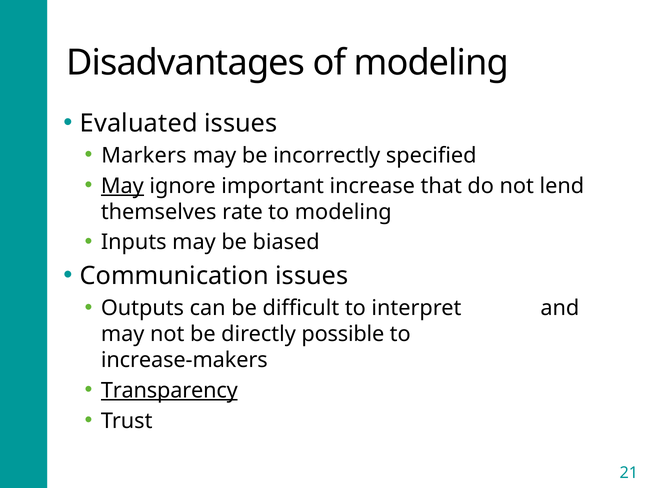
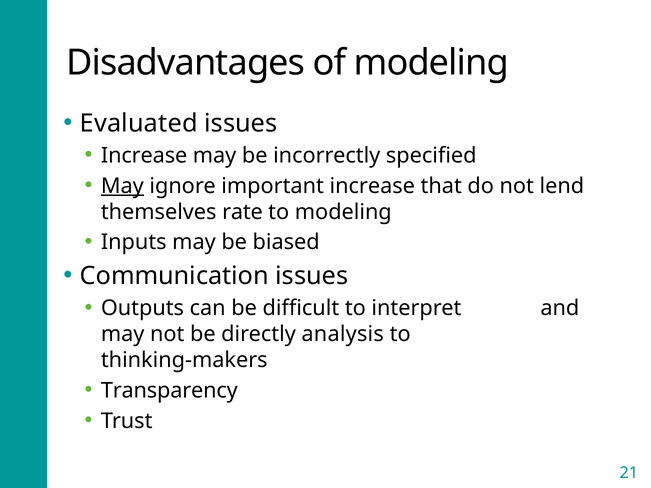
Markers: Markers -> Increase (144, 156)
possible: possible -> analysis (343, 334)
increase-makers: increase-makers -> thinking-makers (184, 360)
Transparency underline: present -> none (169, 391)
